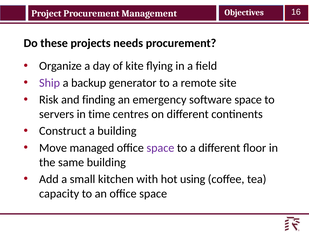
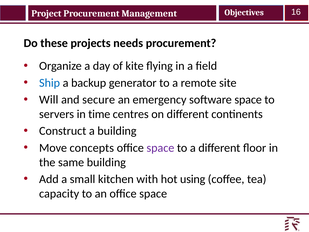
Ship colour: purple -> blue (50, 83)
Risk: Risk -> Will (49, 100)
finding: finding -> secure (99, 100)
managed: managed -> concepts (92, 148)
